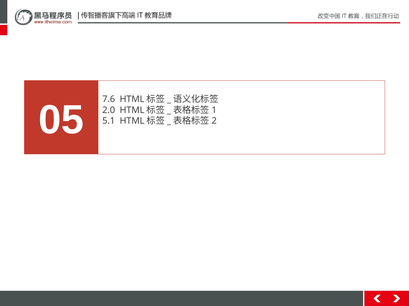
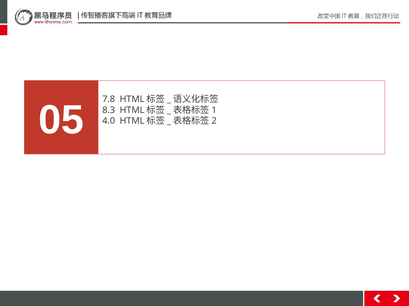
7.6: 7.6 -> 7.8 (109, 99)
2.0: 2.0 -> 8.3 (109, 110)
5.1: 5.1 -> 4.0 (109, 121)
